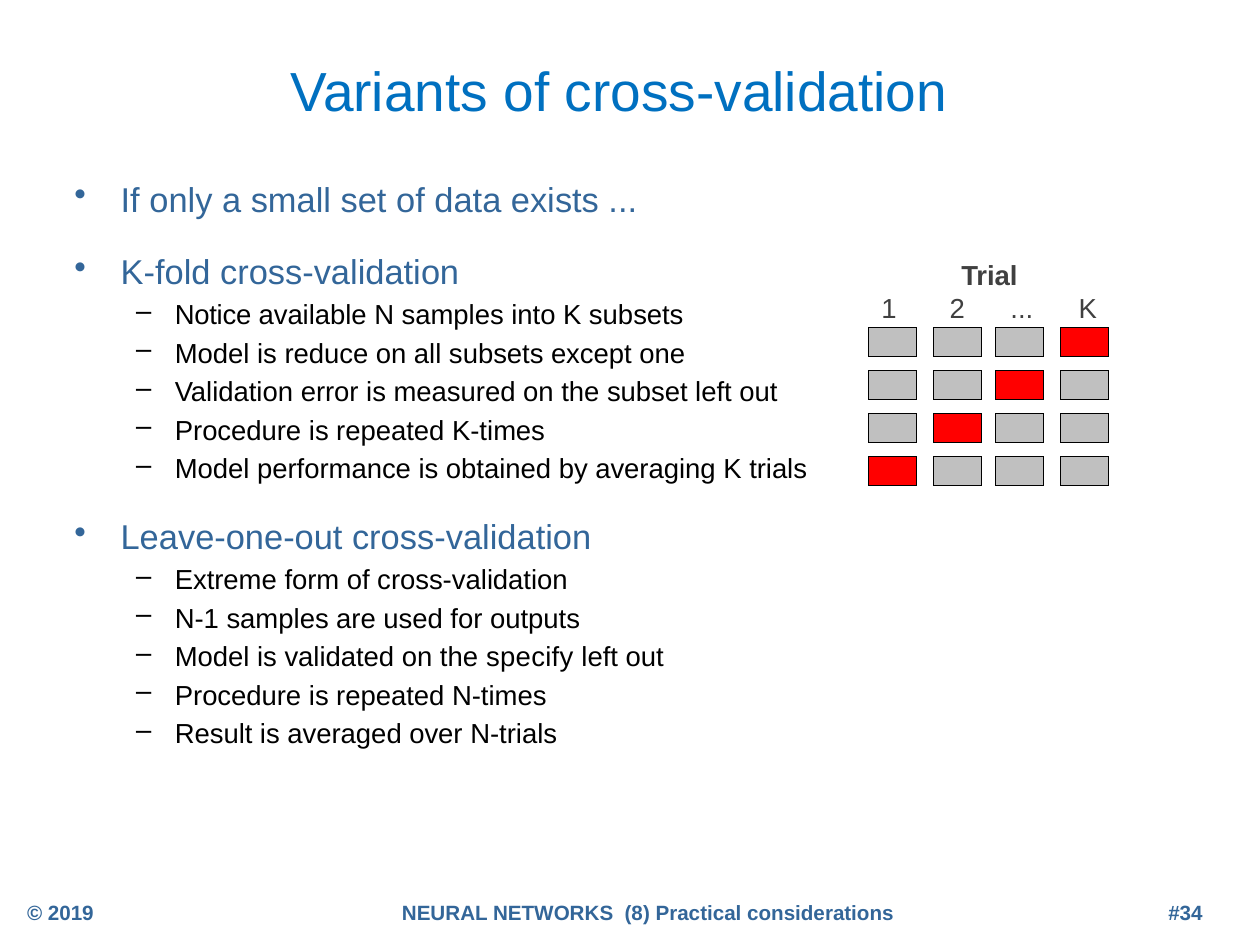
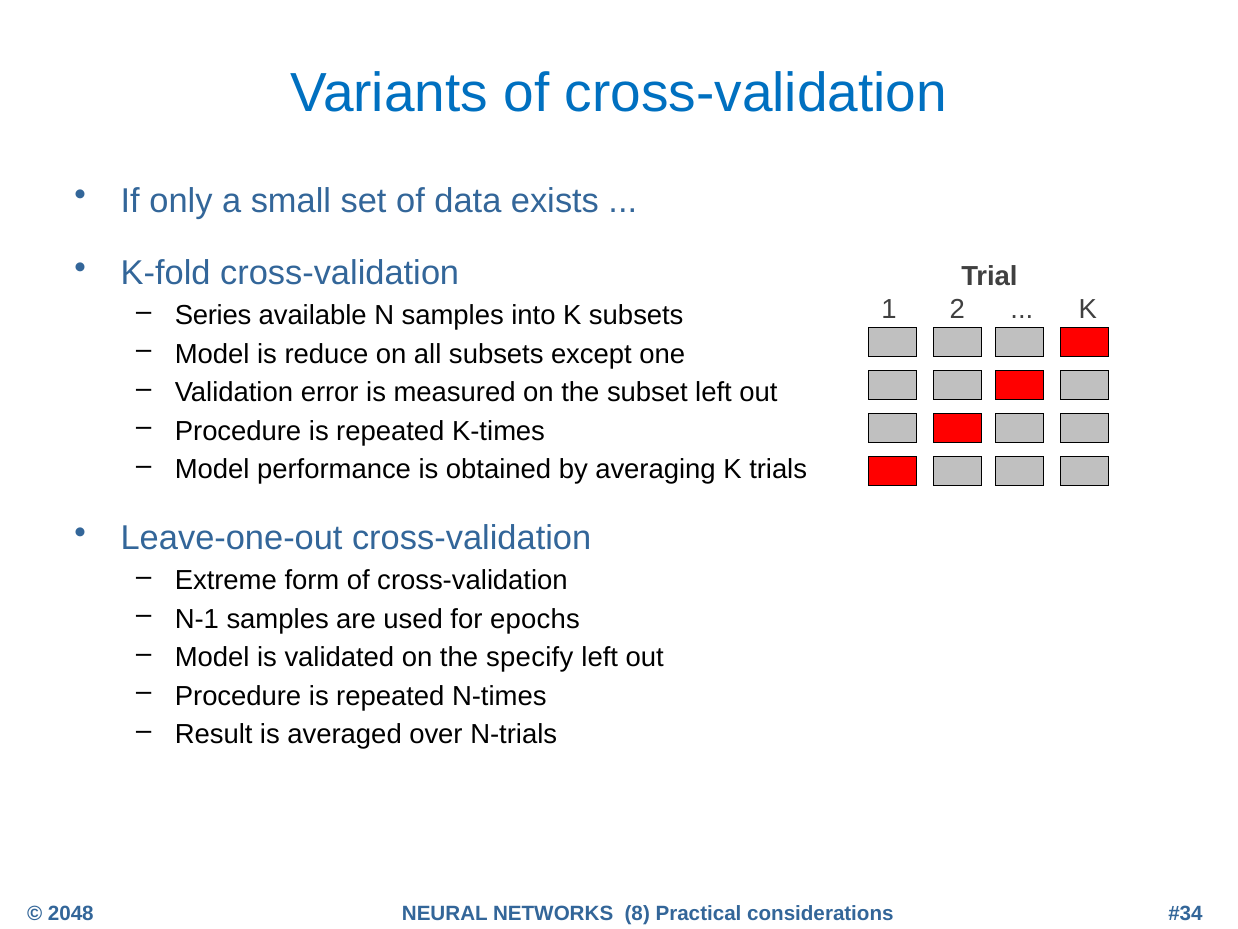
Notice: Notice -> Series (213, 315)
outputs: outputs -> epochs (535, 619)
2019: 2019 -> 2048 (71, 913)
